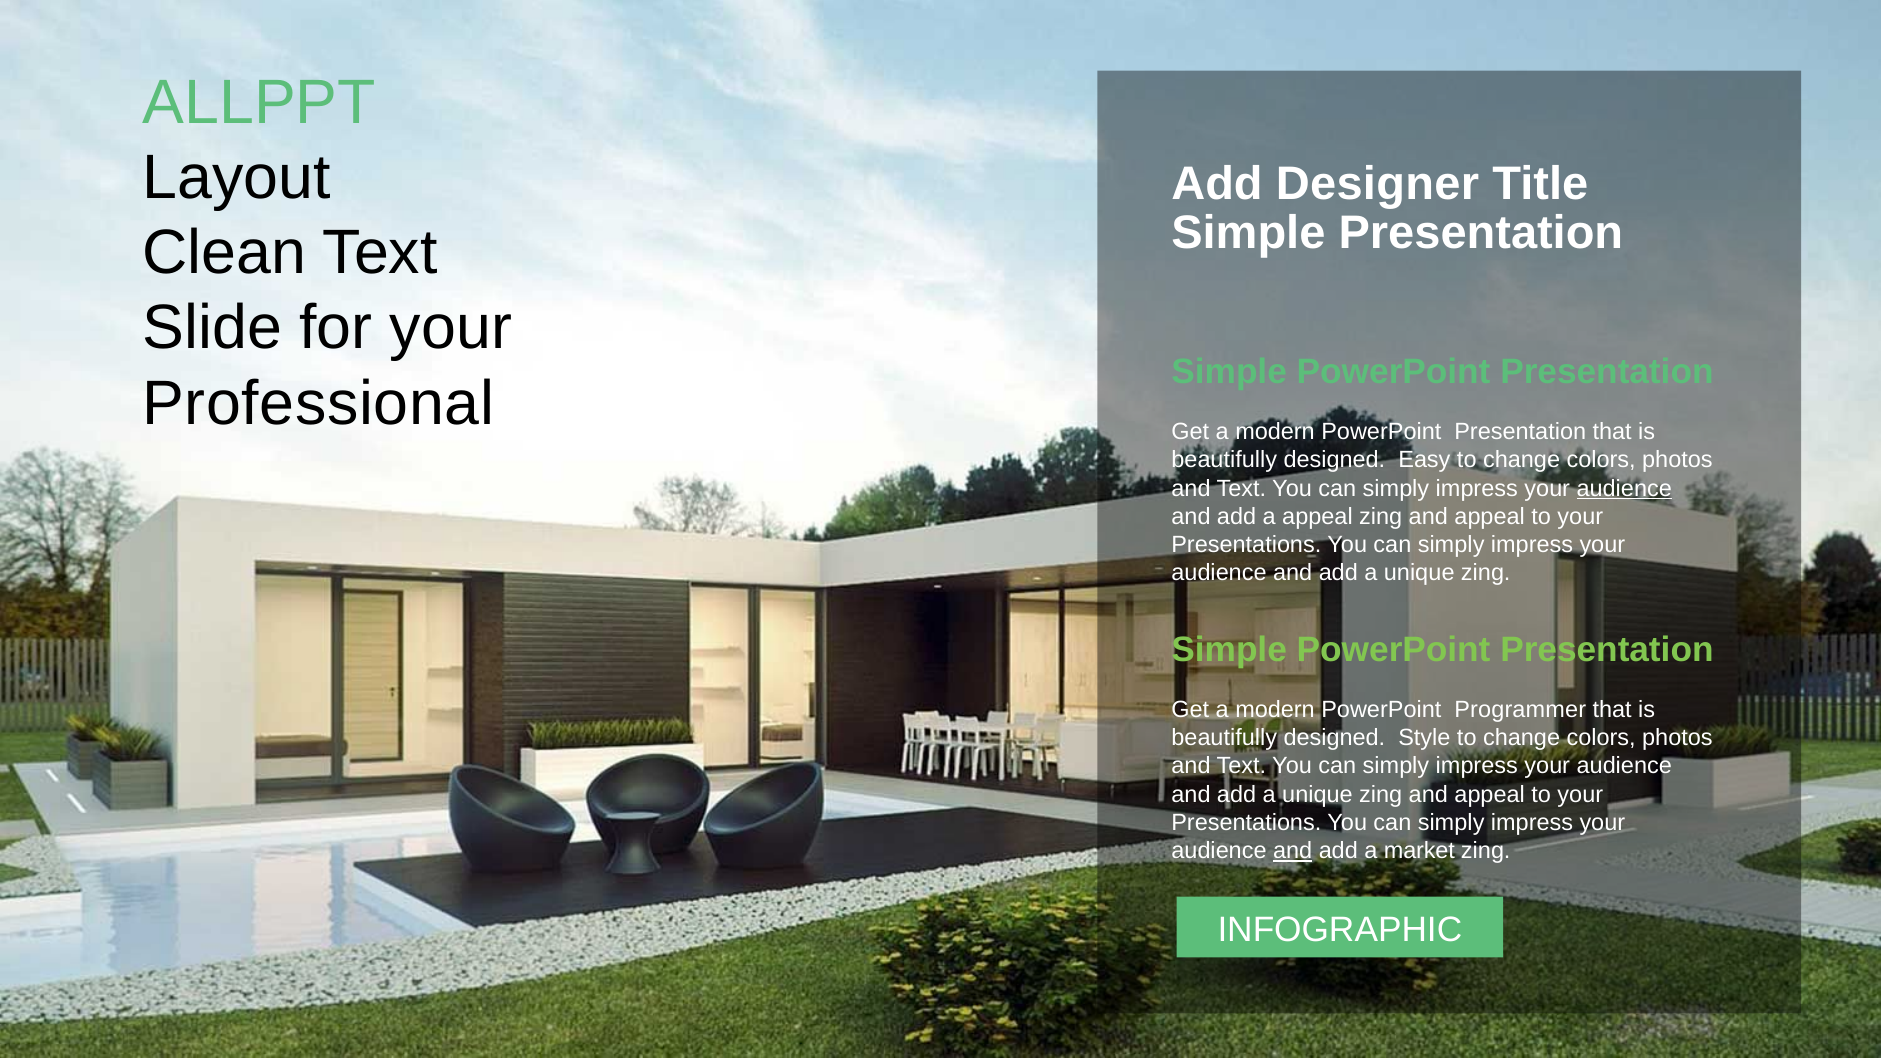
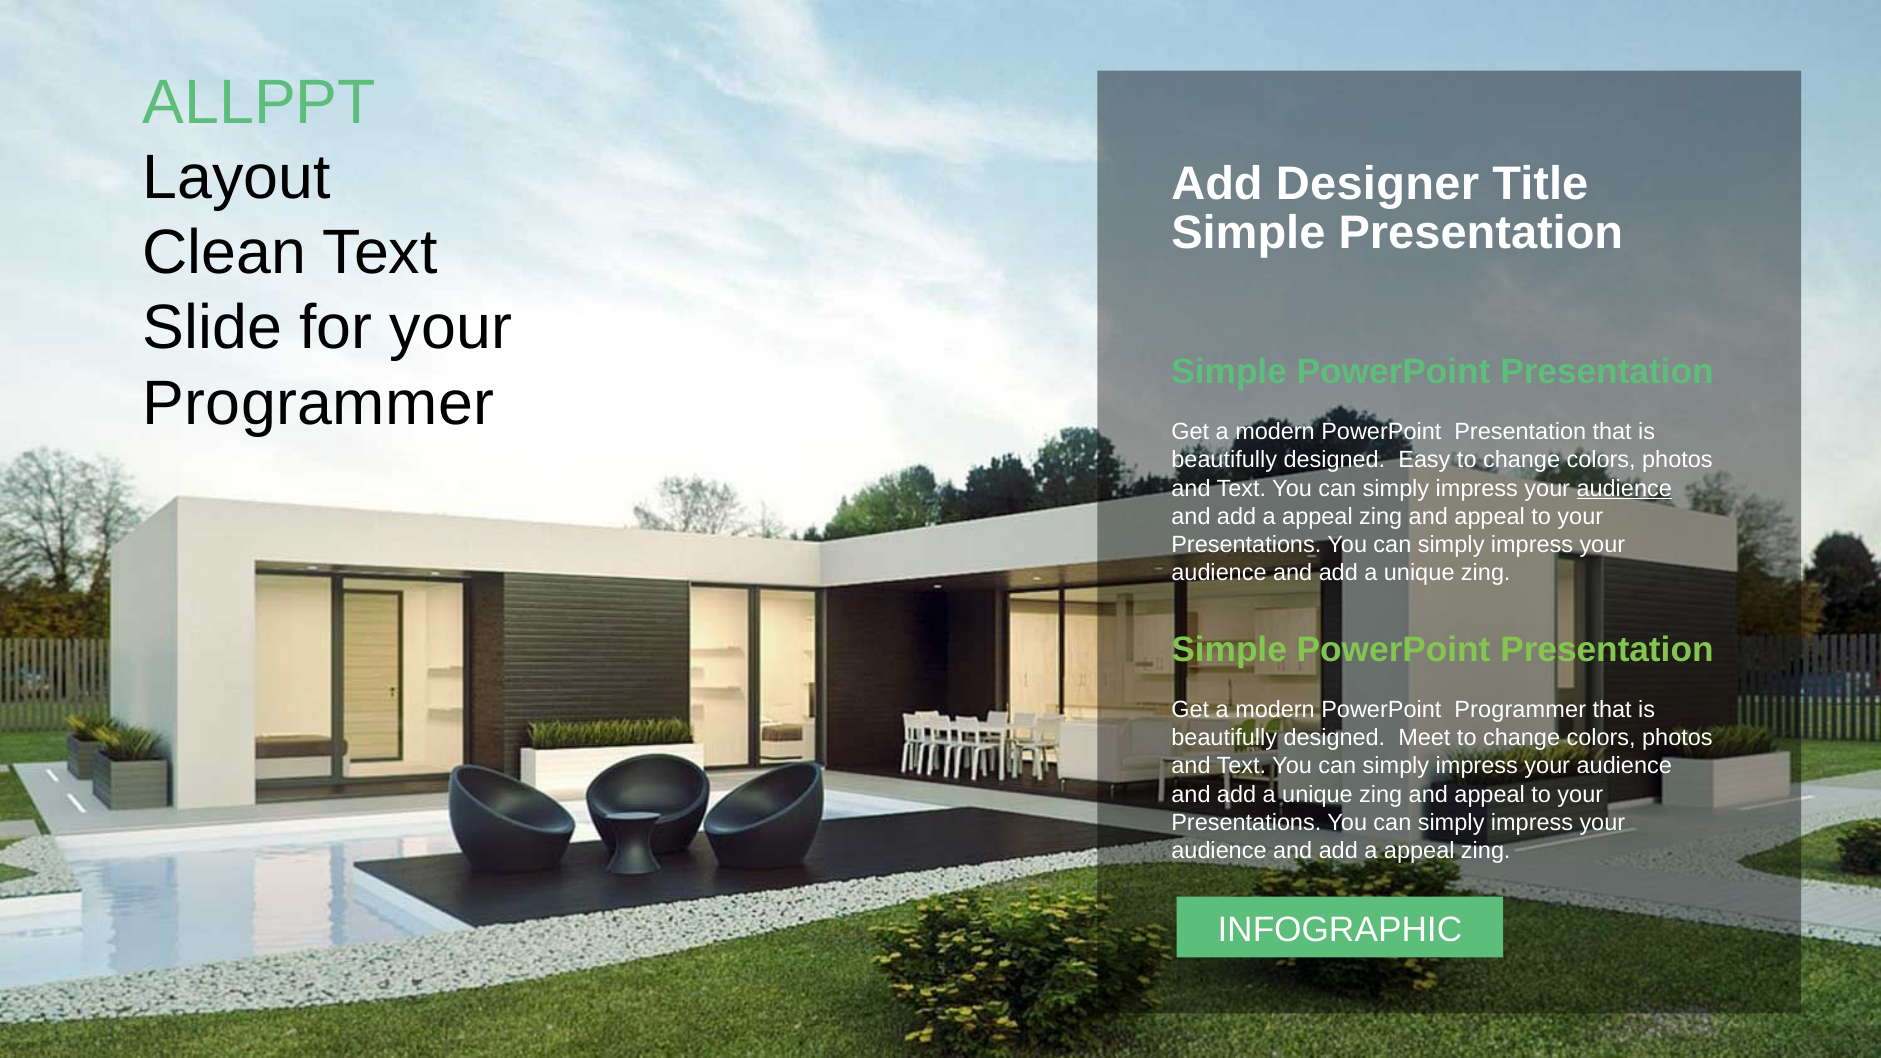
Professional: Professional -> Programmer (318, 403)
Style: Style -> Meet (1424, 738)
and underline: present -> none (1293, 851)
market: market -> appeal (1419, 851)
